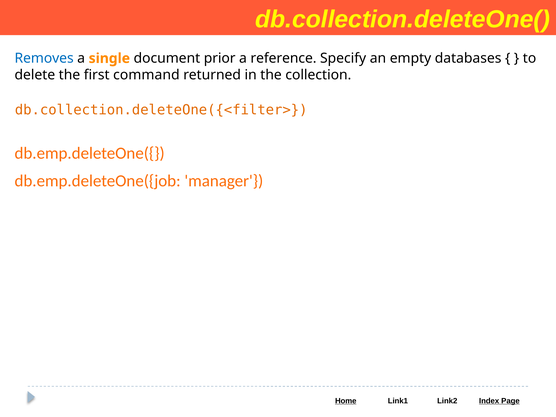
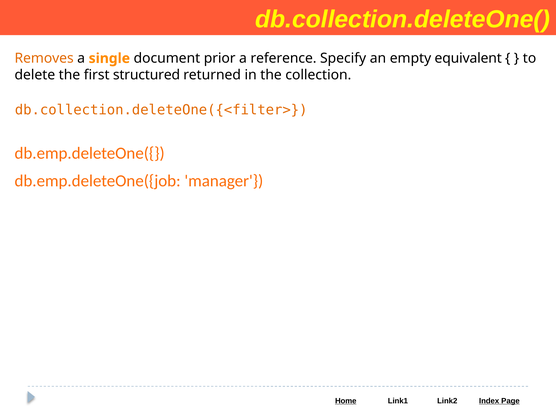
Removes colour: blue -> orange (44, 58)
databases: databases -> equivalent (468, 58)
command: command -> structured (147, 75)
